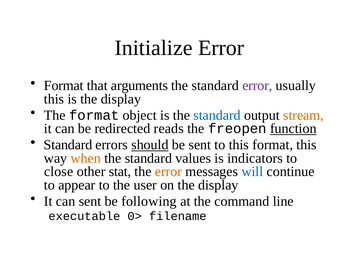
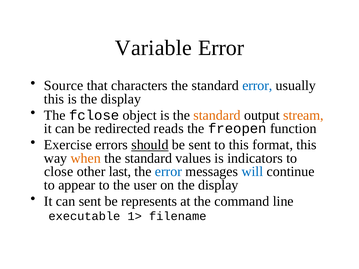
Initialize: Initialize -> Variable (153, 48)
Format: Format -> Source (64, 86)
arguments: arguments -> characters (139, 86)
error colour: purple -> blue (257, 86)
The format: format -> fclose (94, 115)
standard colour: blue -> orange (217, 115)
function underline: present -> none (293, 129)
Standard: Standard -> Exercise (68, 145)
stat: stat -> last (120, 172)
error colour: orange -> blue (168, 172)
following: following -> represents (149, 201)
0>: 0> -> 1> (135, 216)
